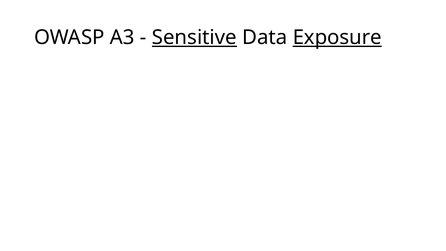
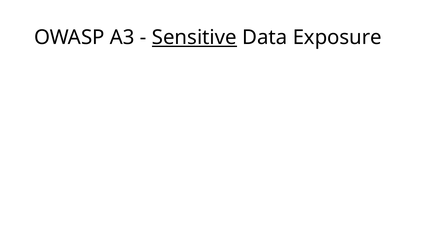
Exposure underline: present -> none (337, 37)
